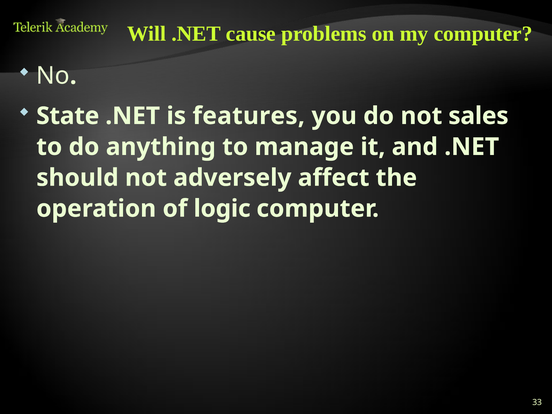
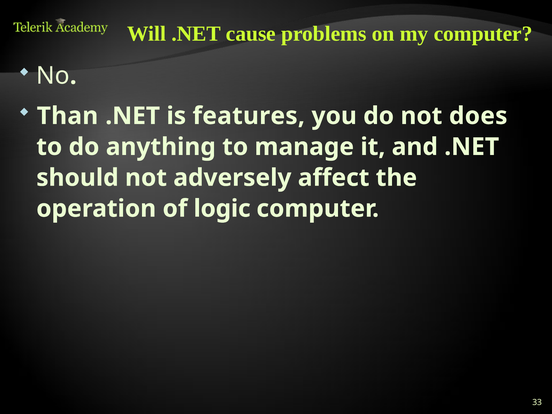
State: State -> Than (67, 116)
sales: sales -> does (478, 116)
